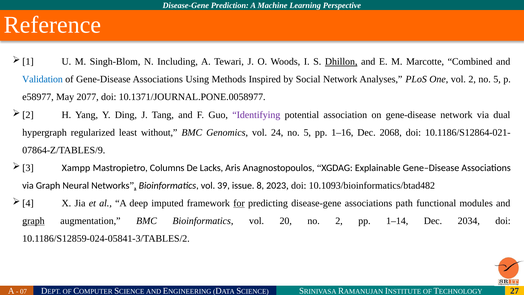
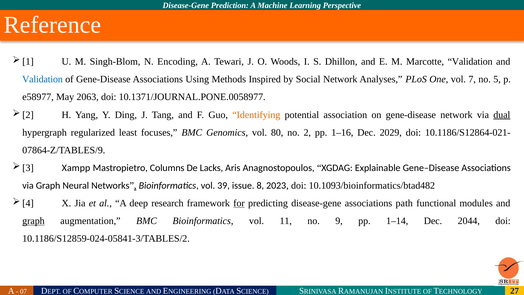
Including: Including -> Encoding (178, 62)
Dhillon underline: present -> none (341, 62)
Marcotte Combined: Combined -> Validation (470, 62)
vol 2: 2 -> 7 (472, 79)
2077: 2077 -> 2063 (88, 97)
Identifying colour: purple -> orange (256, 115)
dual underline: none -> present (502, 115)
without: without -> focuses (159, 132)
24: 24 -> 80 (277, 132)
5: 5 -> 2 (307, 132)
2068: 2068 -> 2029 (391, 132)
imputed: imputed -> research (167, 203)
20: 20 -> 11 (286, 221)
no 2: 2 -> 9 (339, 221)
2034: 2034 -> 2044 (469, 221)
